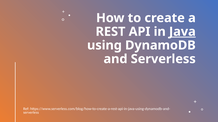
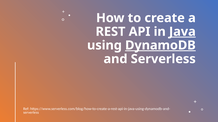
DynamoDB underline: none -> present (160, 46)
